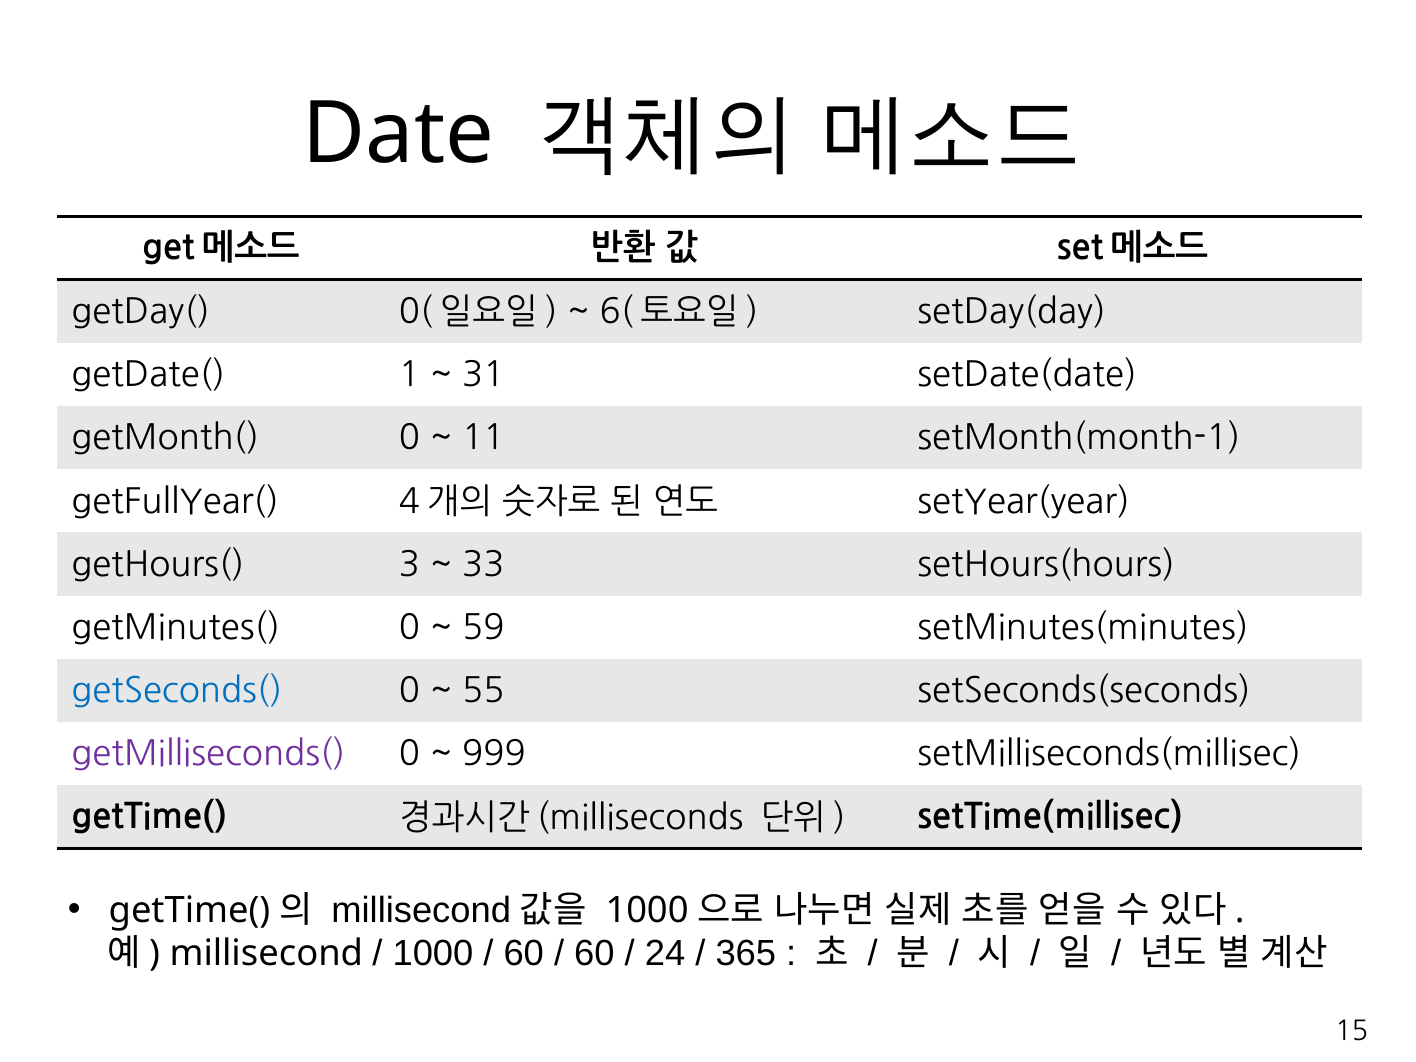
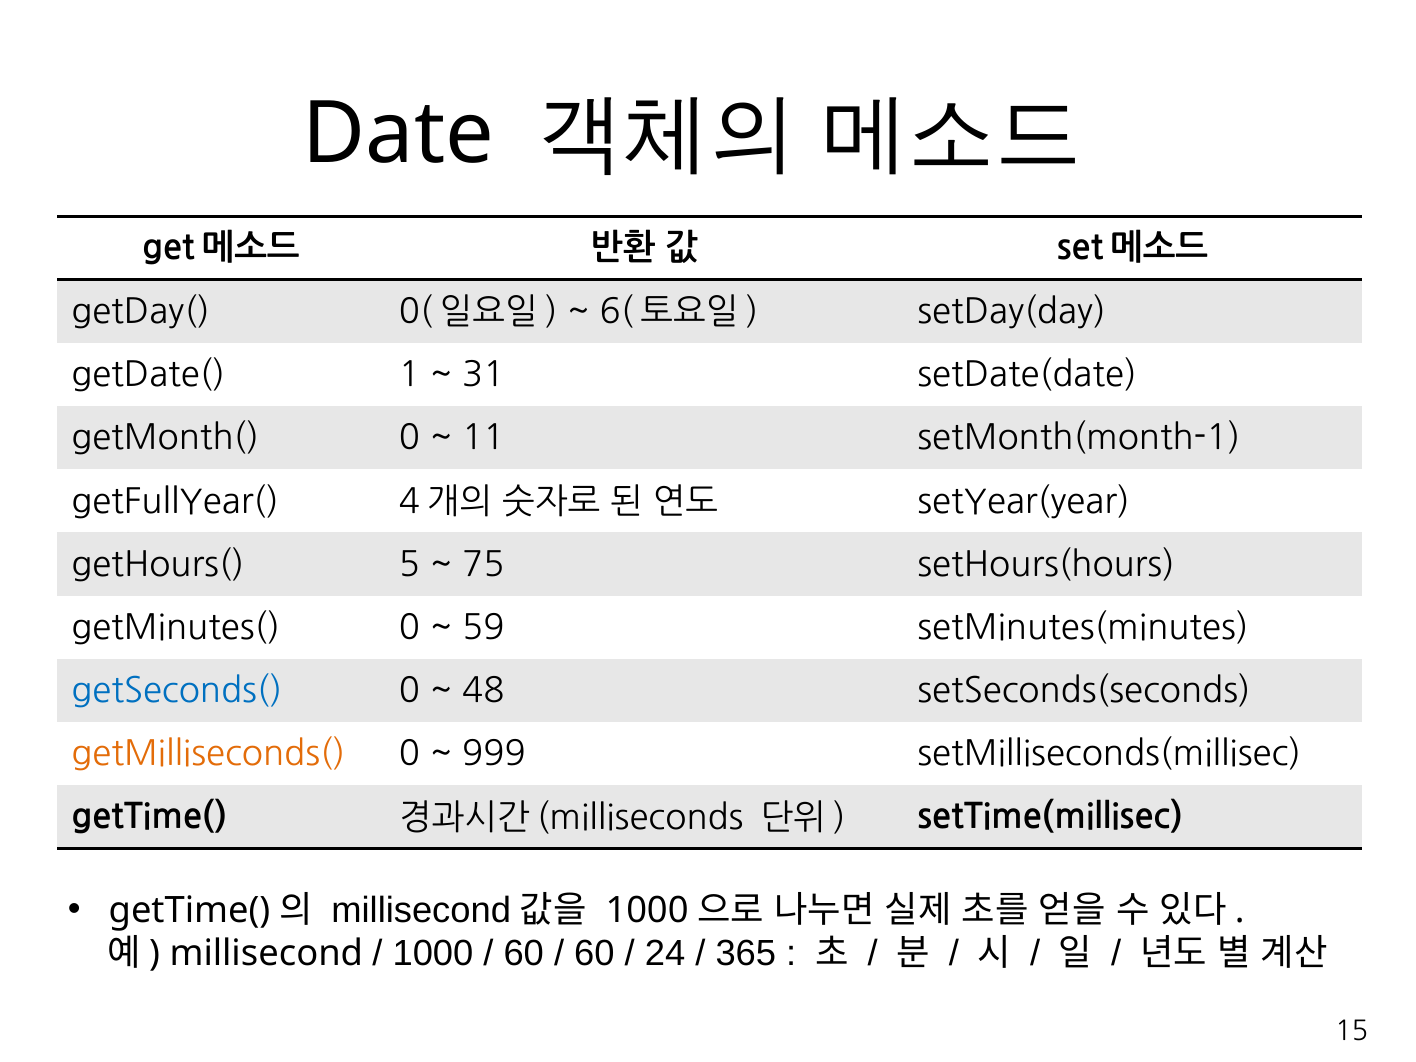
3: 3 -> 5 (409, 565)
33: 33 -> 75 (483, 565)
55: 55 -> 48 (483, 691)
getMilliseconds( colour: purple -> orange (208, 754)
